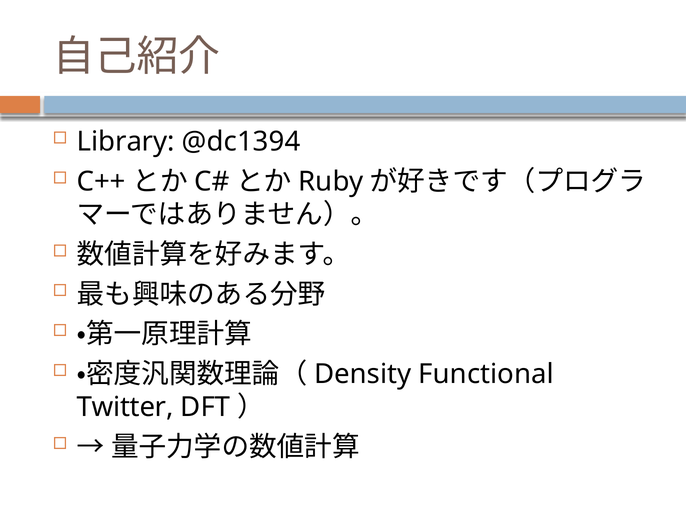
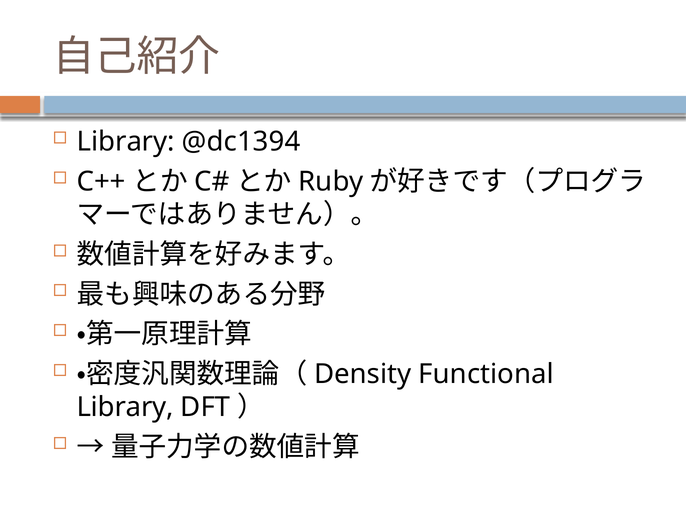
Twitter: Twitter -> Library (125, 408)
